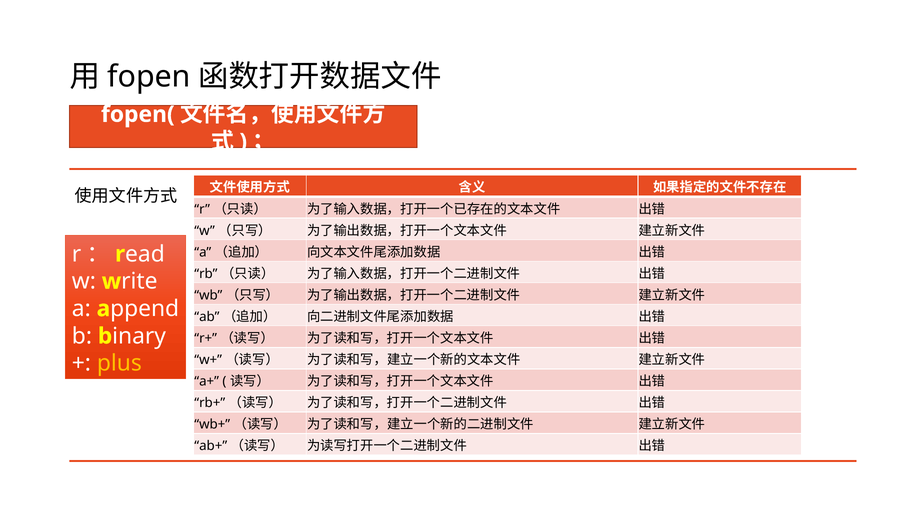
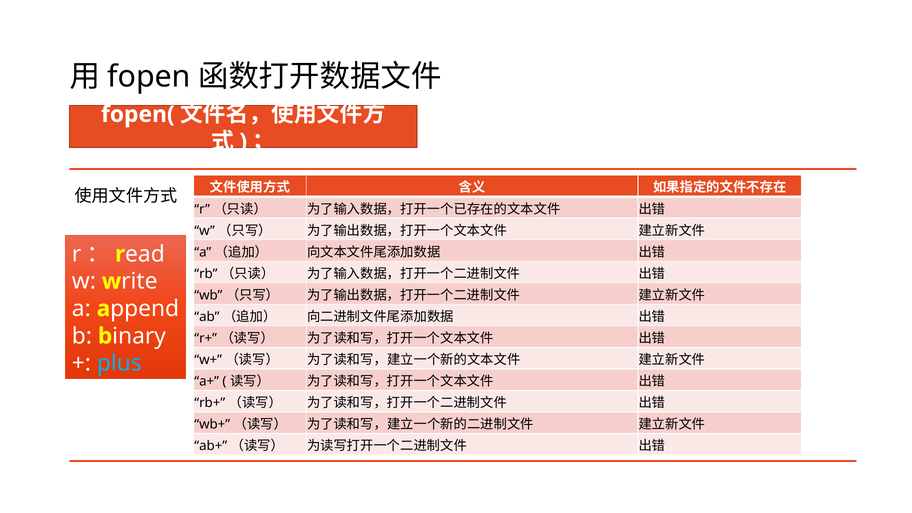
plus colour: yellow -> light blue (119, 363)
